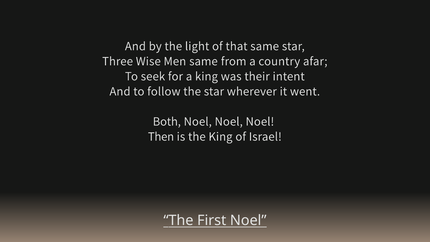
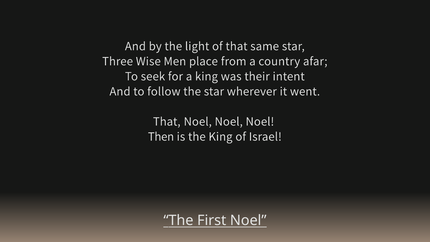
Men same: same -> place (203, 61)
Both: Both -> That (167, 121)
